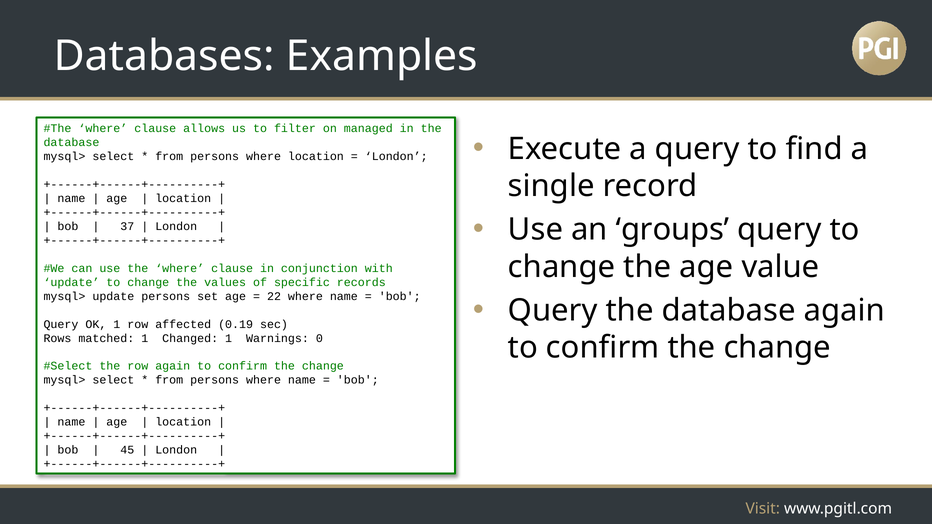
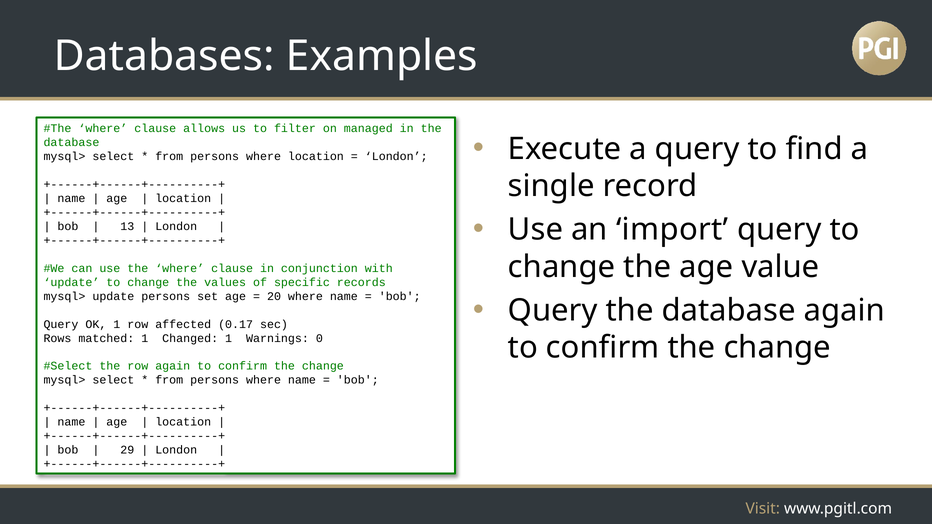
groups: groups -> import (672, 230)
37: 37 -> 13 (127, 227)
22: 22 -> 20 (274, 296)
0.19: 0.19 -> 0.17 (236, 324)
45: 45 -> 29 (127, 450)
